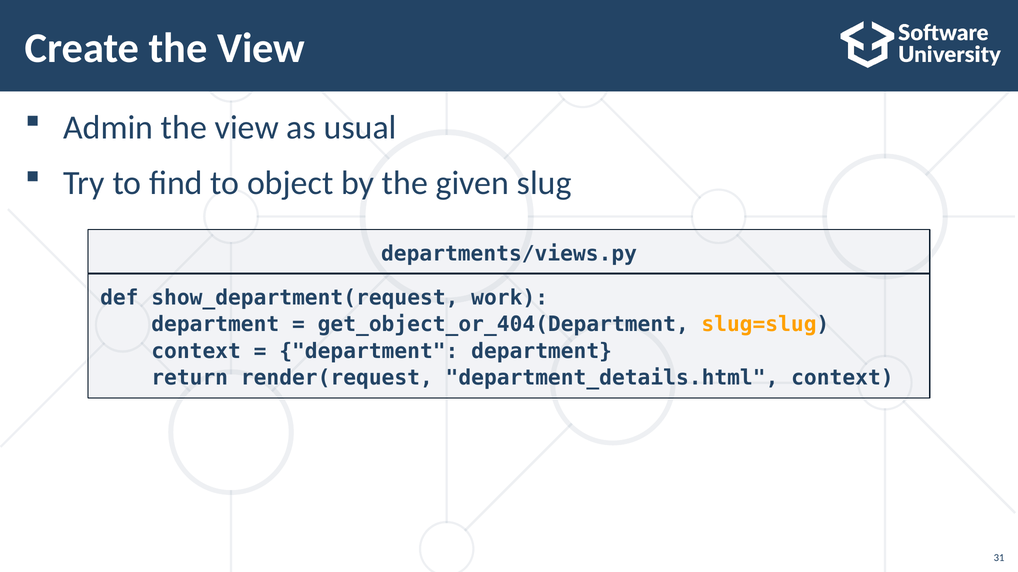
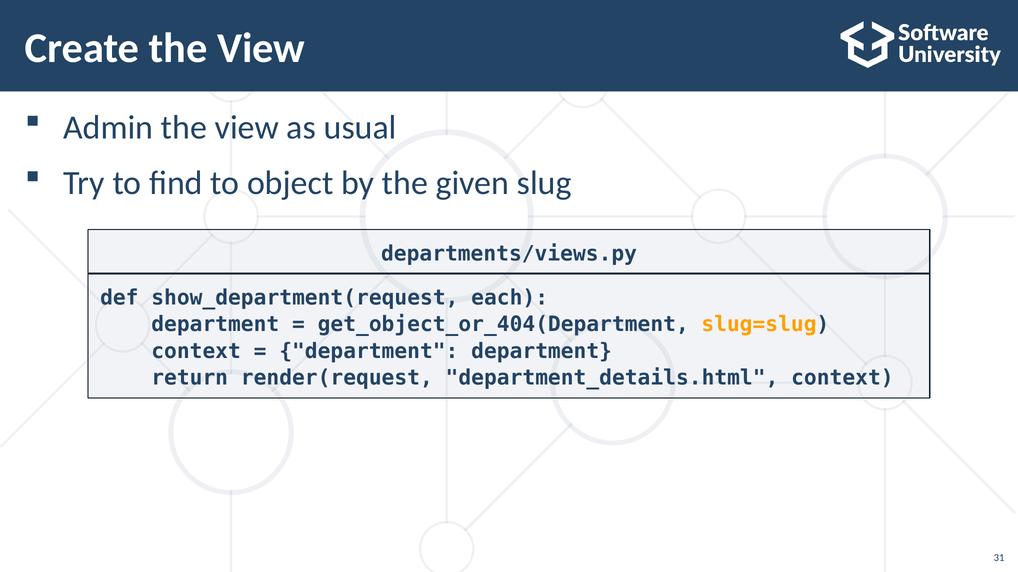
work: work -> each (510, 298)
